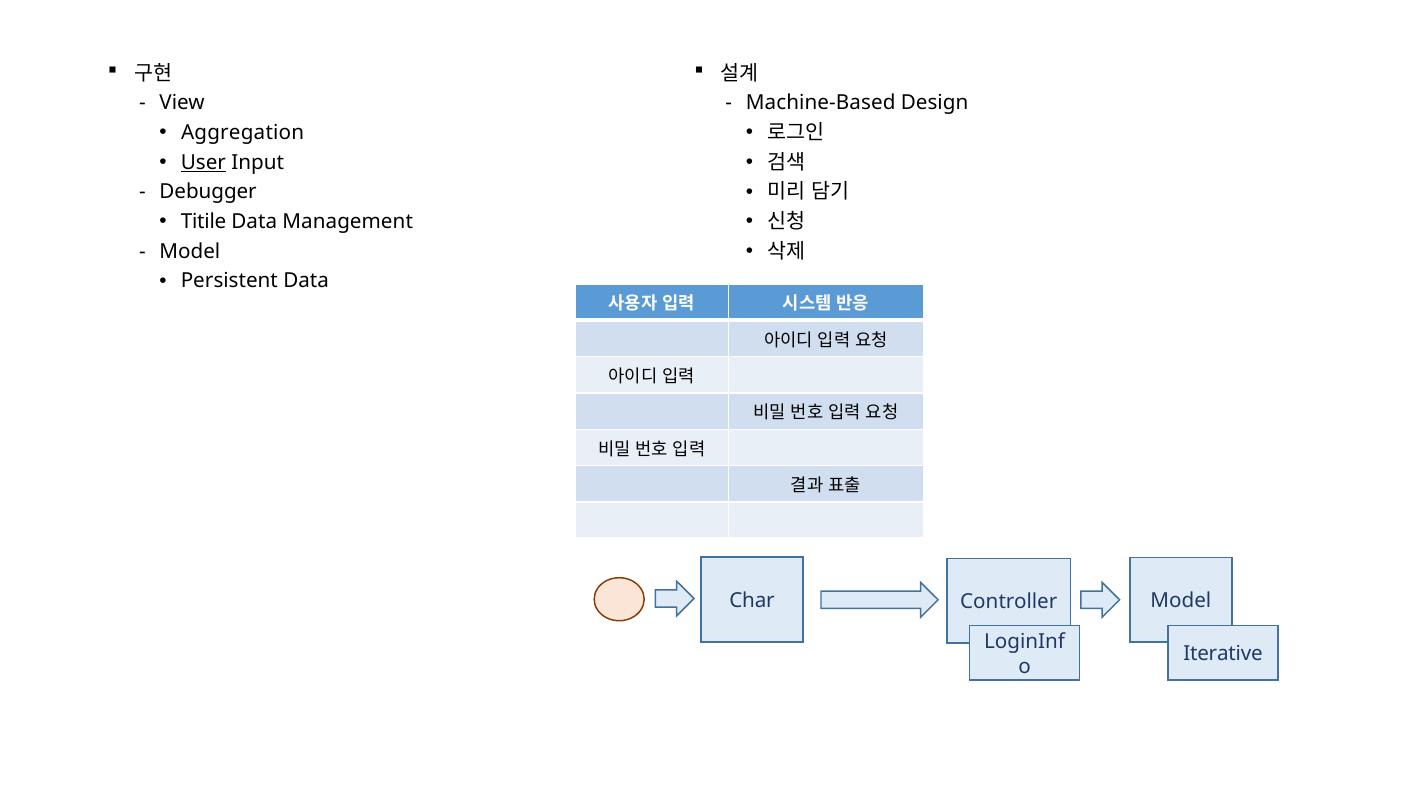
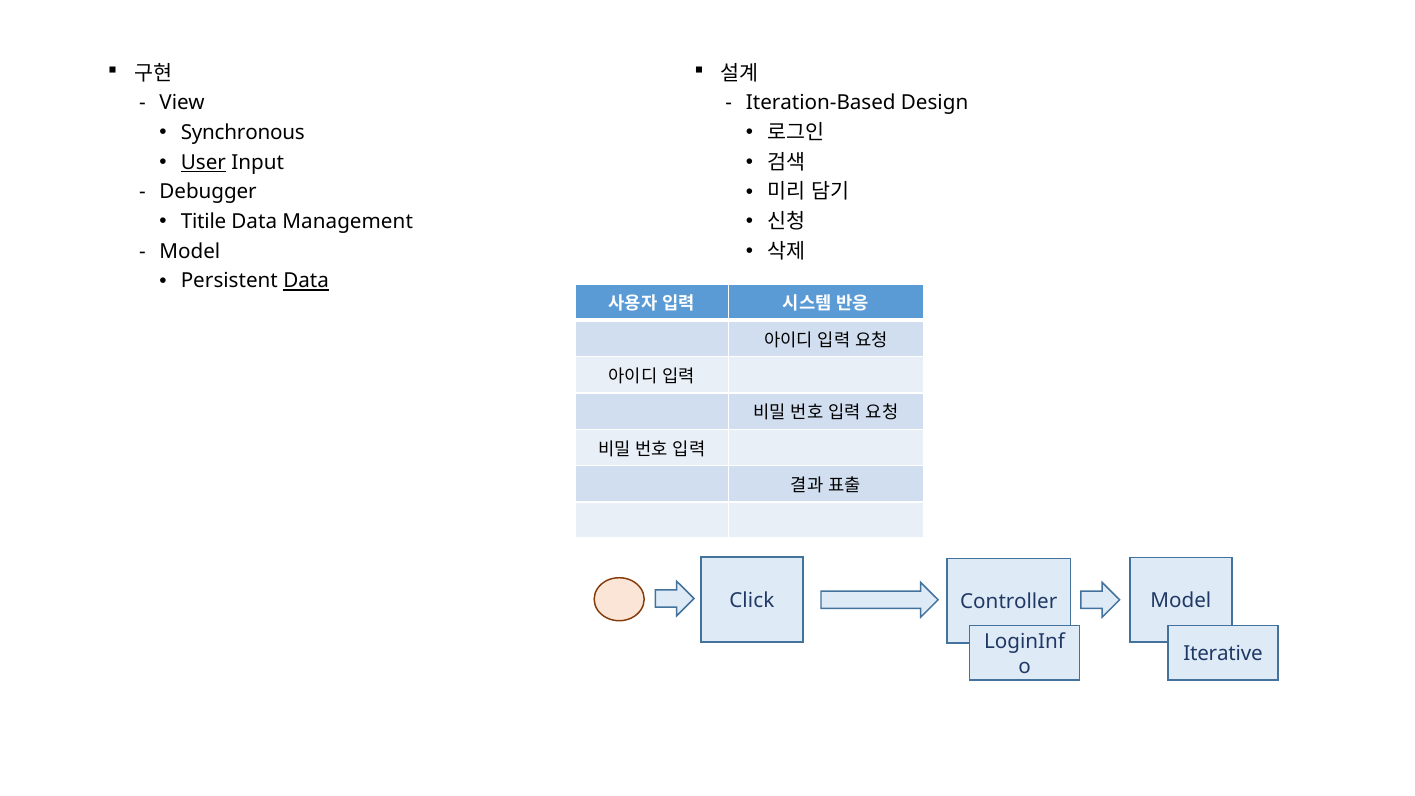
Machine-Based: Machine-Based -> Iteration-Based (821, 103)
Aggregation: Aggregation -> Synchronous (243, 133)
Data underline: none -> present (306, 281)
Char: Char -> Click (752, 601)
